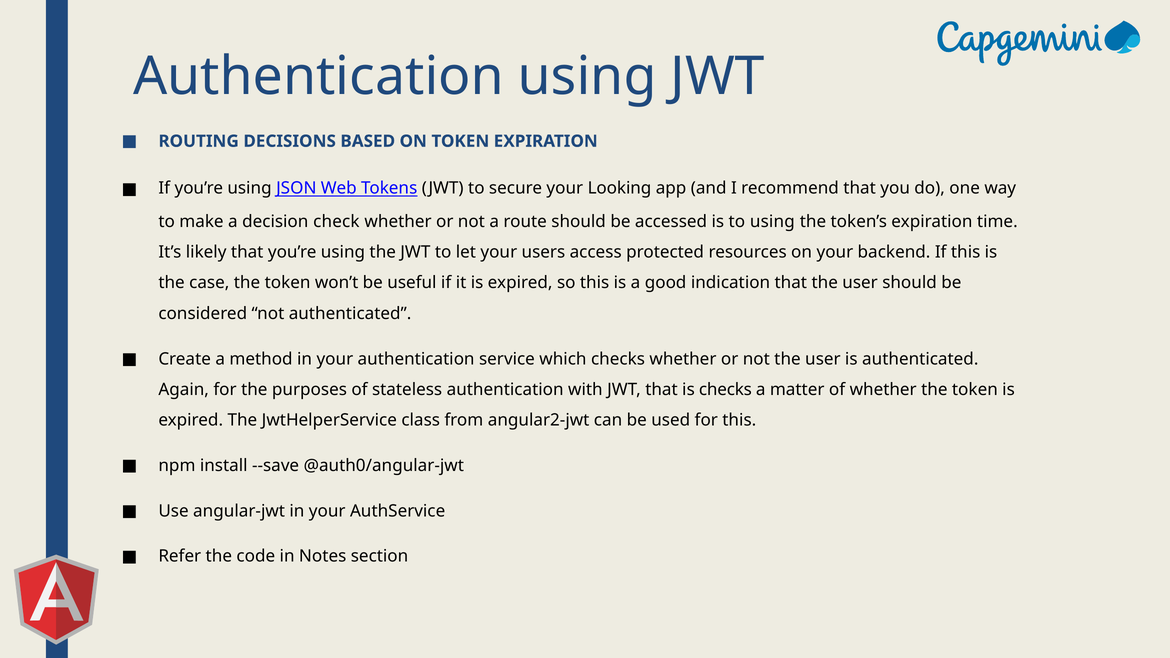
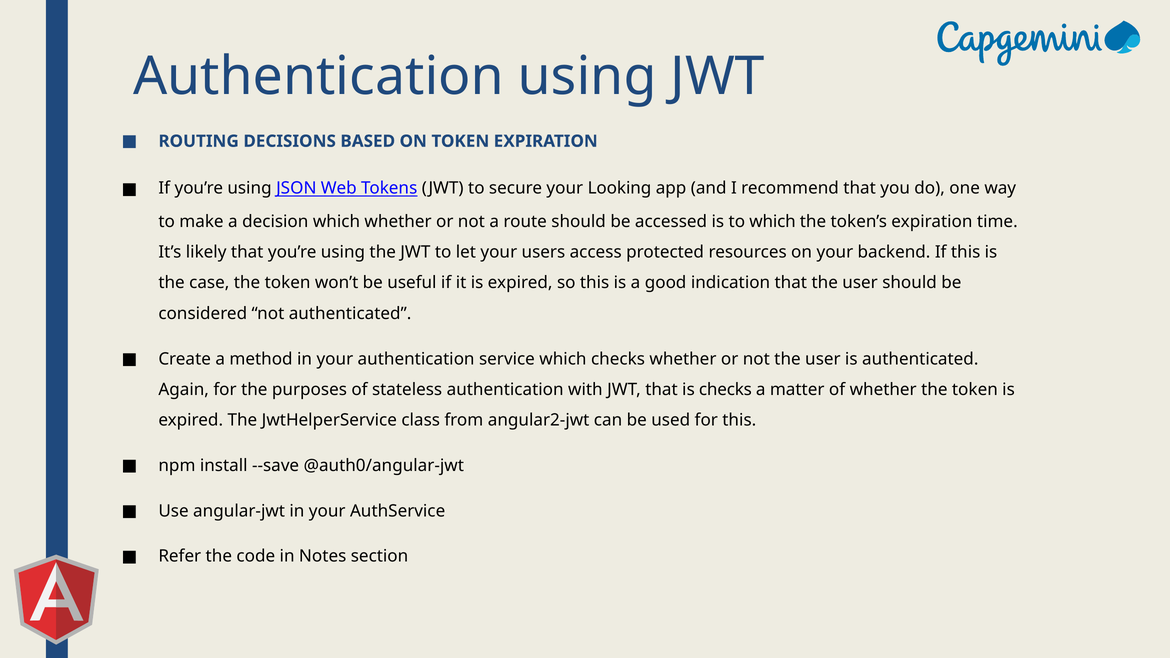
decision check: check -> which (336, 221)
to using: using -> which (773, 221)
